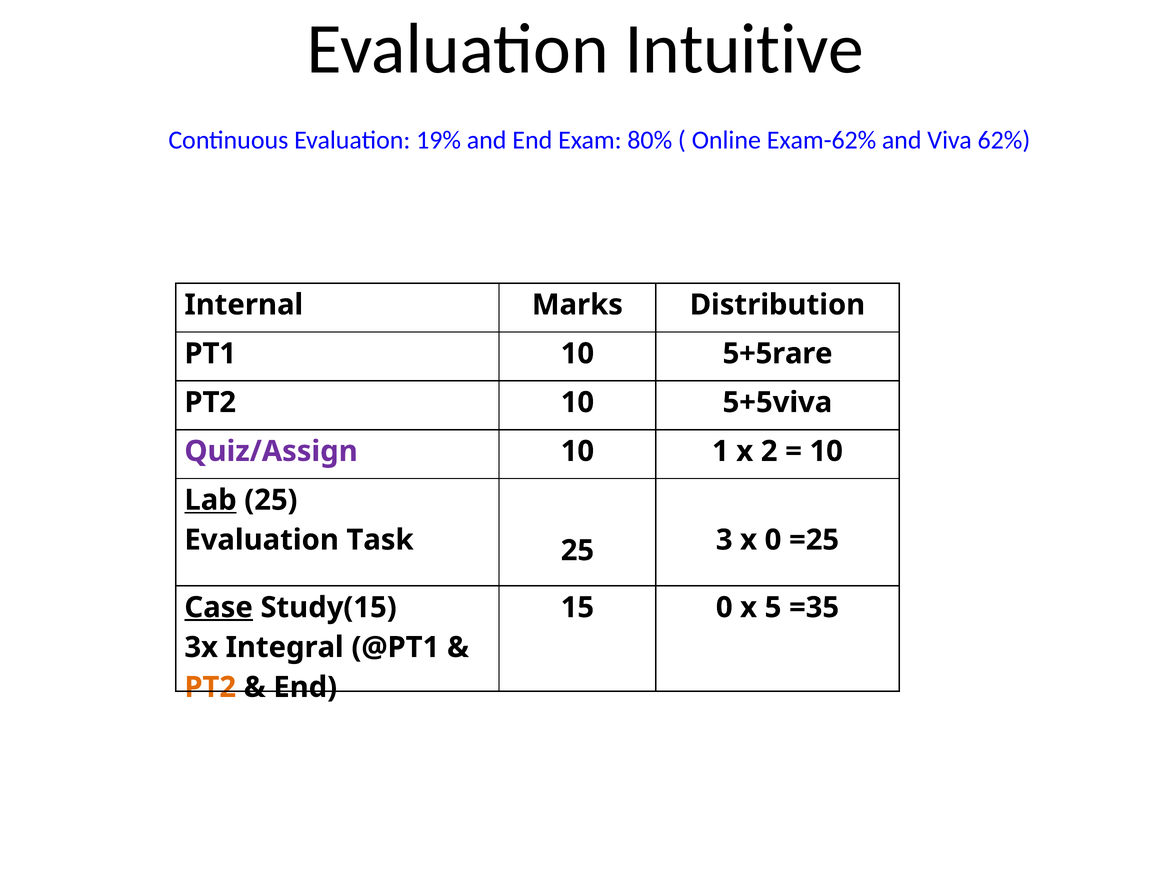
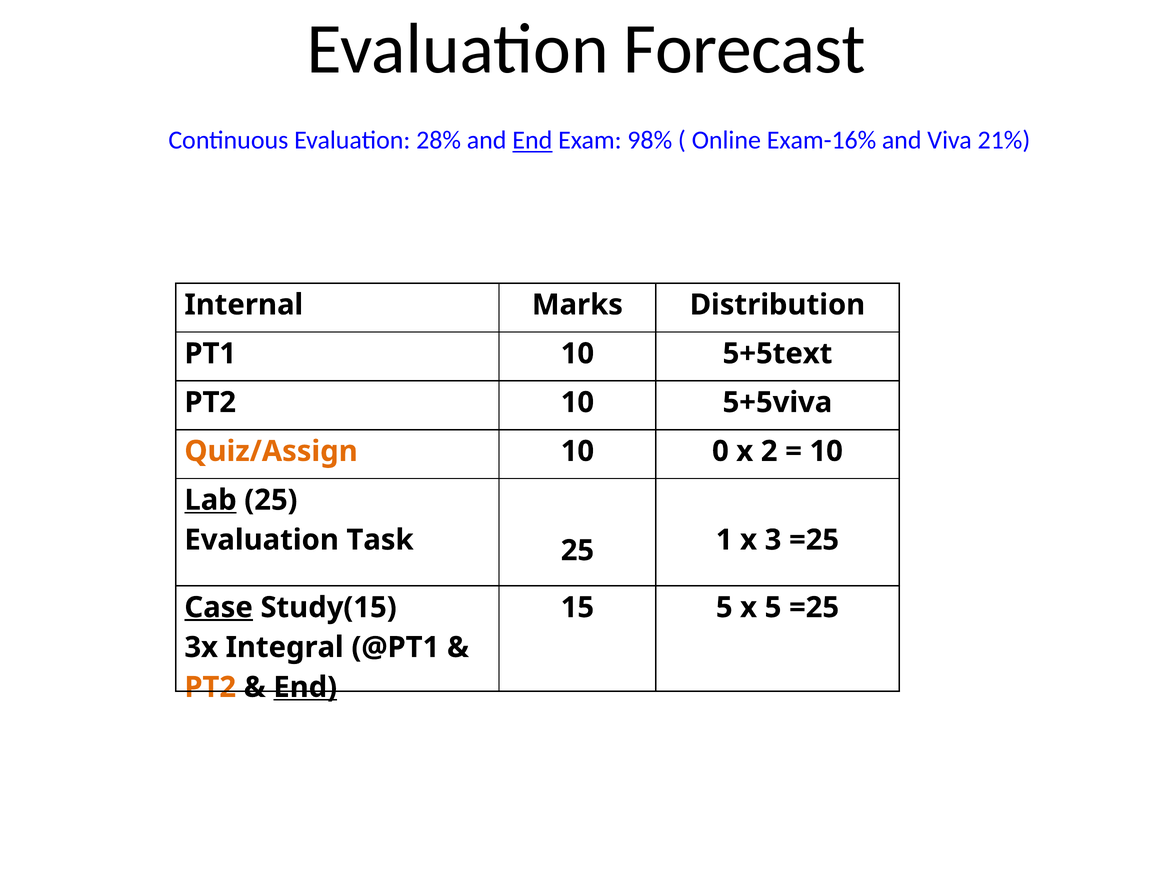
Intuitive: Intuitive -> Forecast (744, 49)
19%: 19% -> 28% (439, 140)
End underline: none -> present (532, 140)
80%: 80% -> 98% (650, 140)
Exam-62%: Exam-62% -> Exam-16% (822, 140)
62%: 62% -> 21% (1004, 140)
5+5rare: 5+5rare -> 5+5text (777, 353)
Quiz/Assign colour: purple -> orange (271, 451)
1: 1 -> 0 (720, 451)
3: 3 -> 1 (724, 539)
x 0: 0 -> 3 (773, 539)
15 0: 0 -> 5 (724, 607)
5 =35: =35 -> =25 (814, 607)
End underline: none -> present (305, 687)
